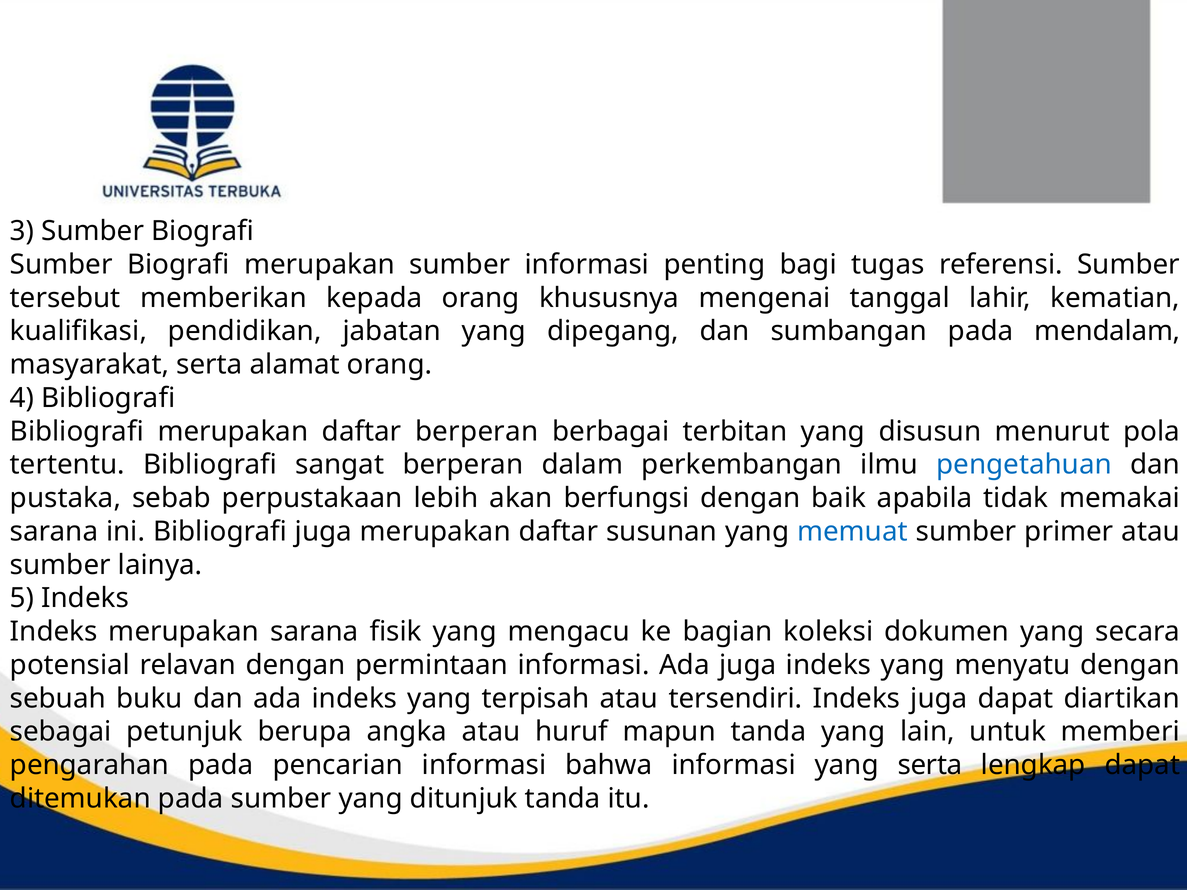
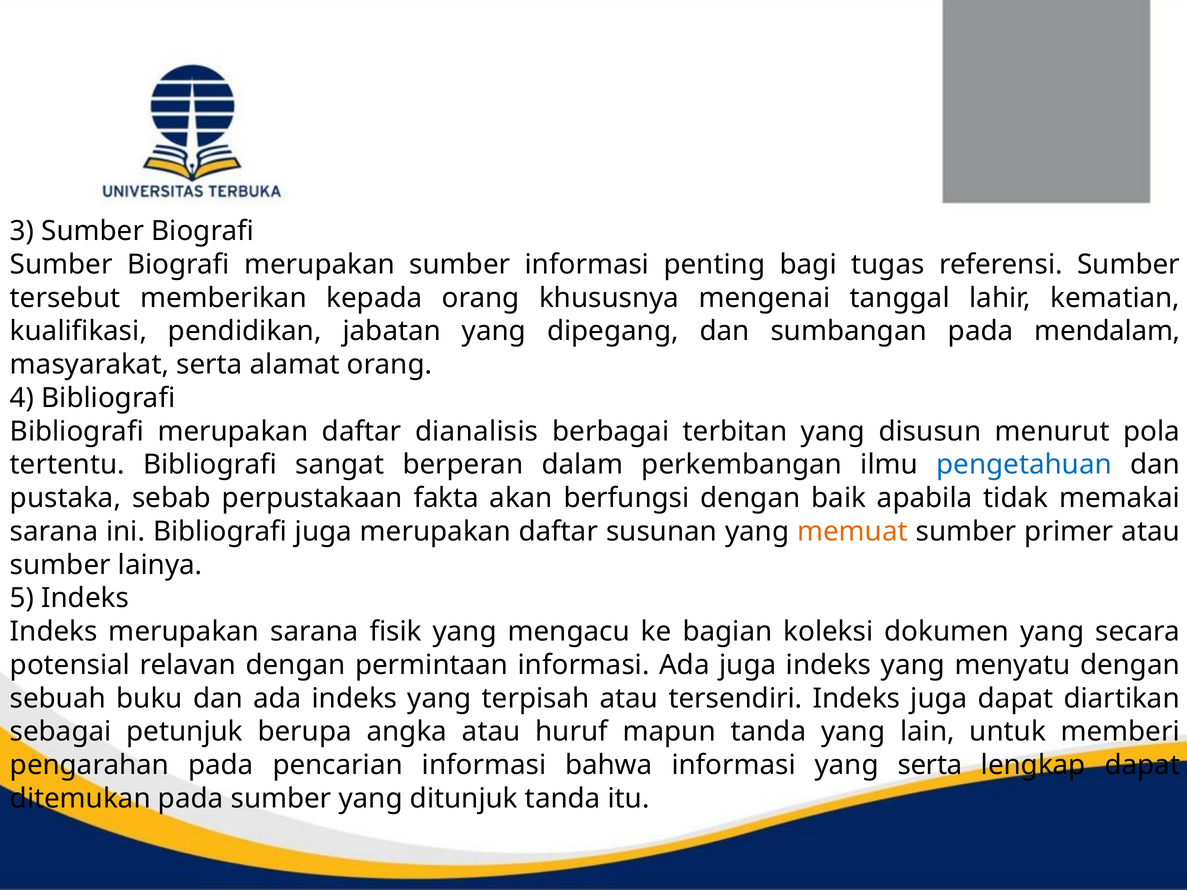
daftar berperan: berperan -> dianalisis (477, 432)
lebih: lebih -> fakta (446, 498)
memuat colour: blue -> orange (852, 532)
